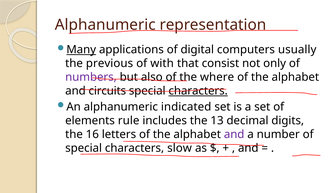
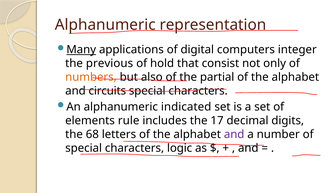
usually: usually -> integer (297, 50)
with: with -> hold (162, 63)
numbers colour: purple -> orange (91, 77)
where: where -> partial (217, 77)
characters underline: present -> none (198, 91)
13: 13 -> 17 (217, 120)
16: 16 -> 68 (92, 134)
slow: slow -> logic (180, 148)
